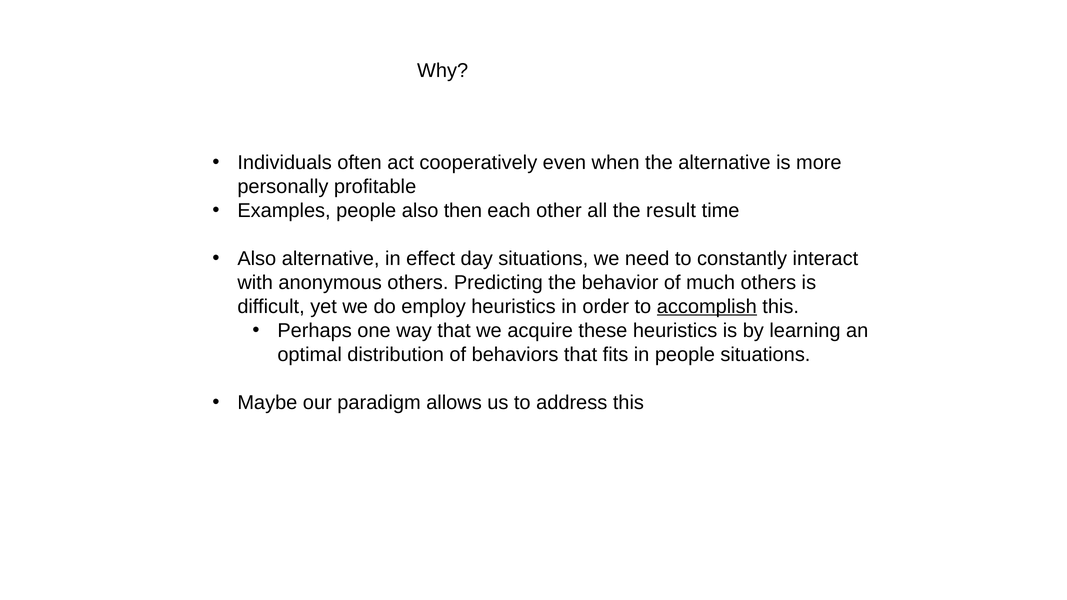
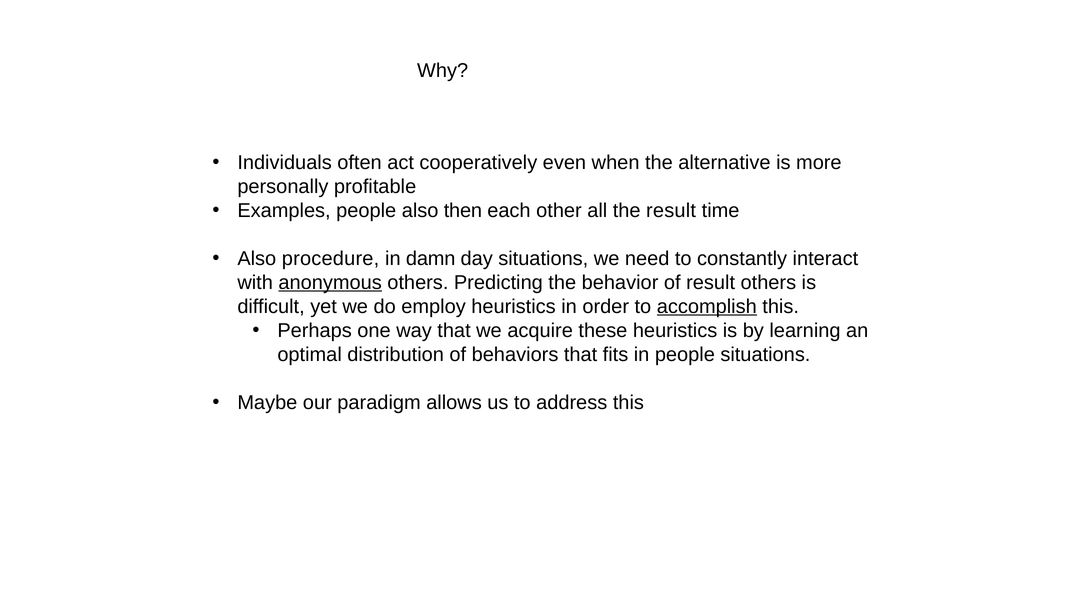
Also alternative: alternative -> procedure (331, 259)
effect: effect -> damn (431, 259)
anonymous underline: none -> present (330, 283)
of much: much -> result (711, 283)
